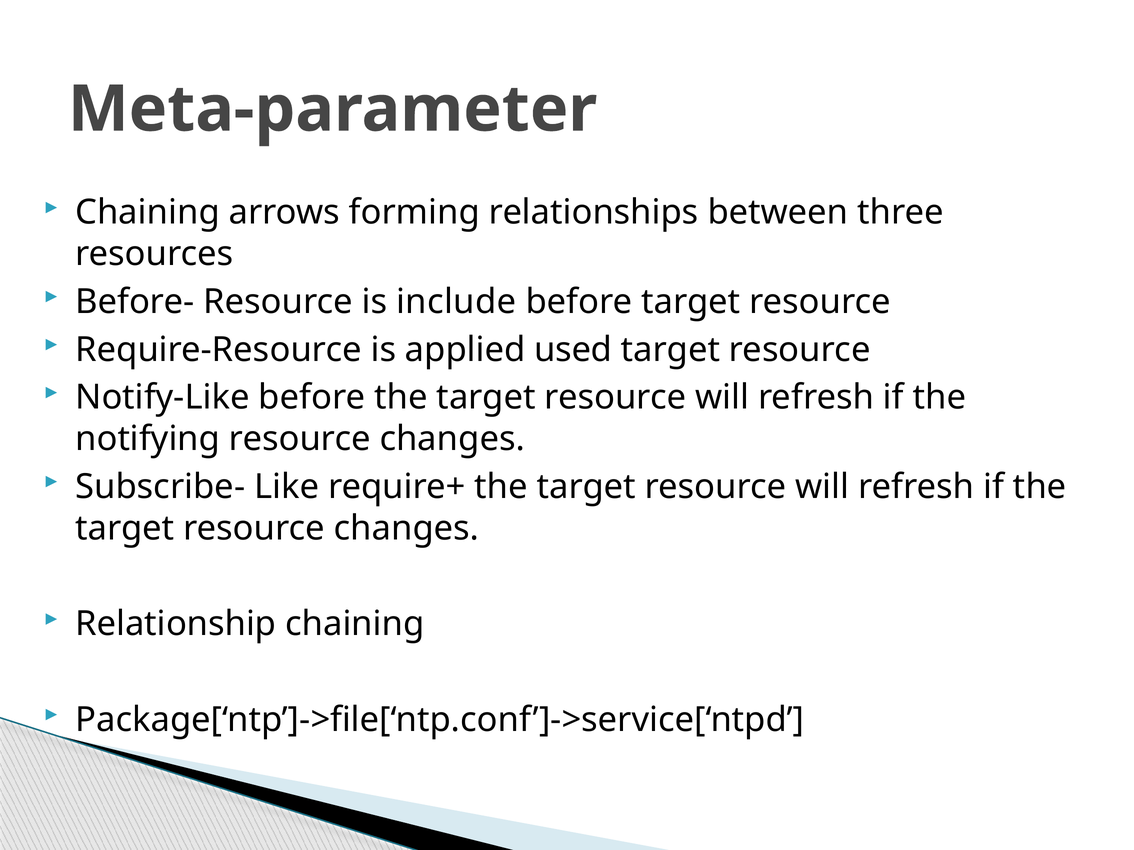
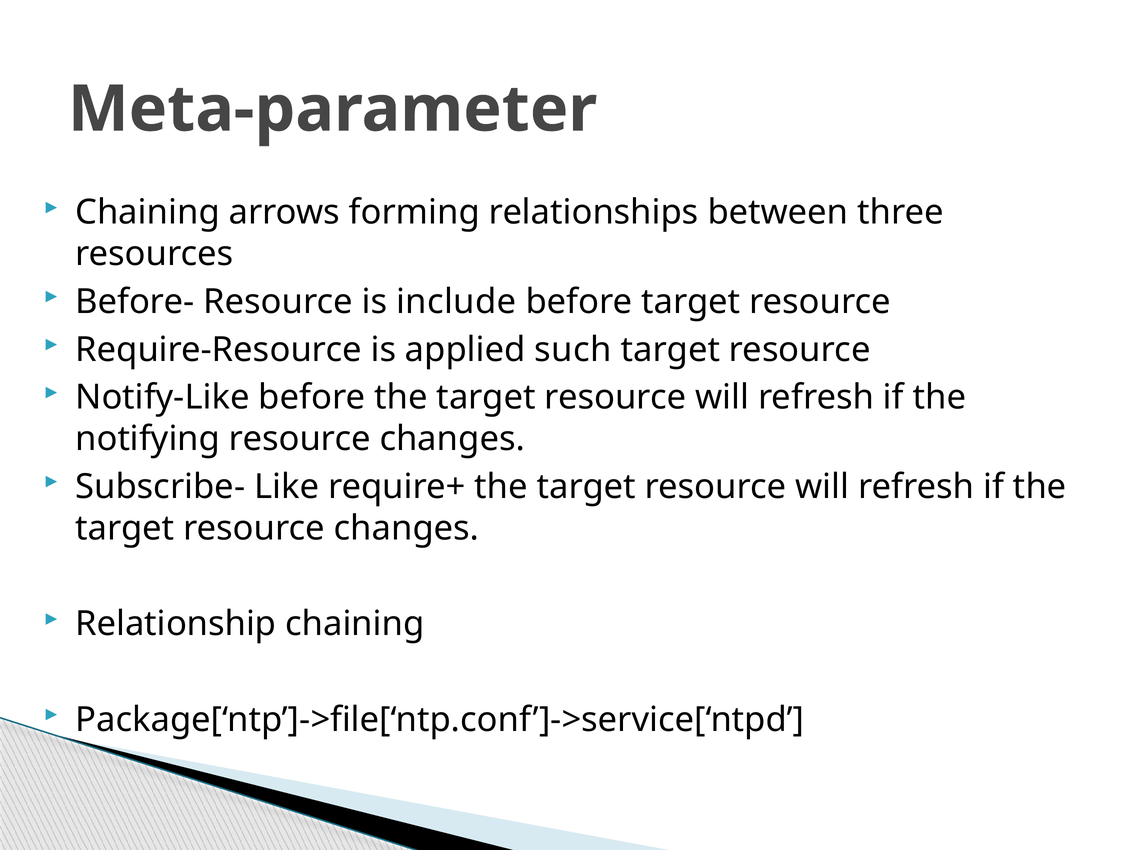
used: used -> such (573, 350)
